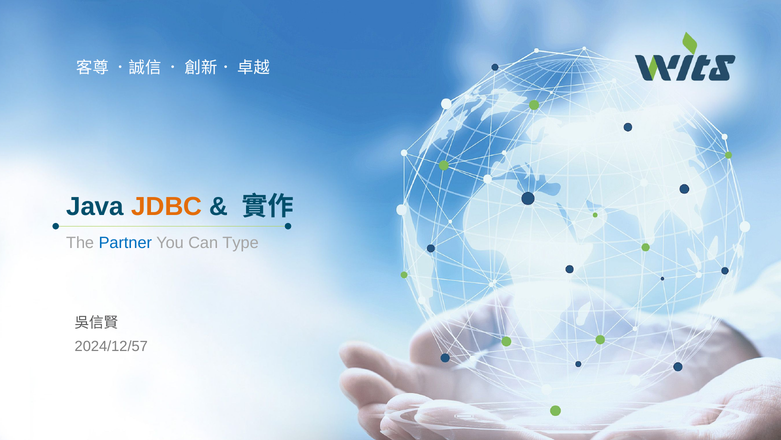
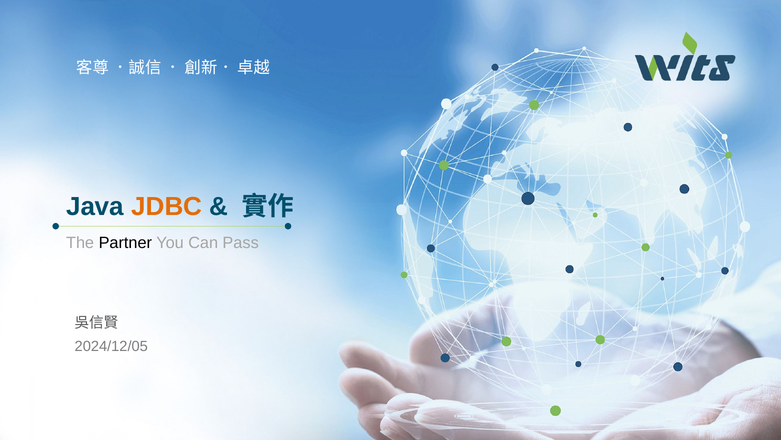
Partner colour: blue -> black (125, 242)
Type: Type -> Pass (241, 242)
2024/12/57: 2024/12/57 -> 2024/12/05 (111, 346)
